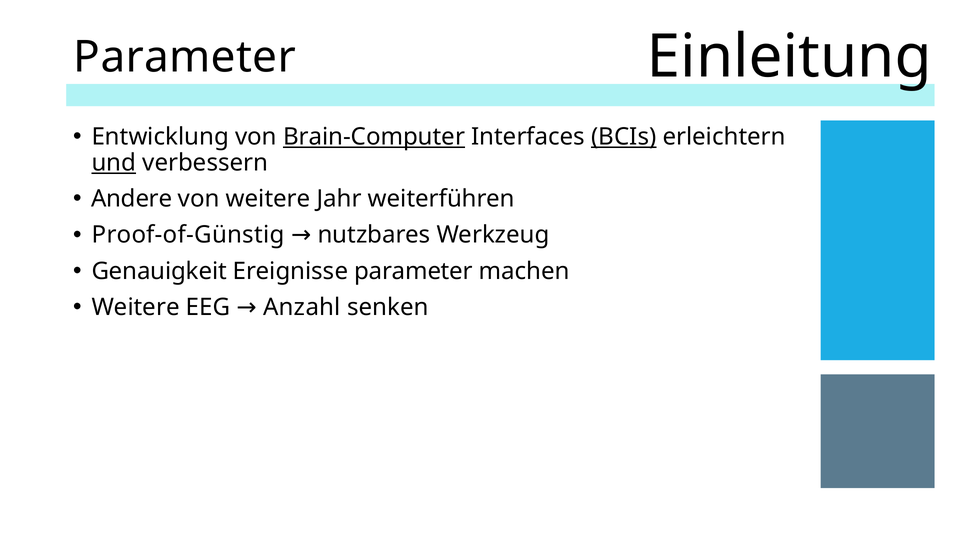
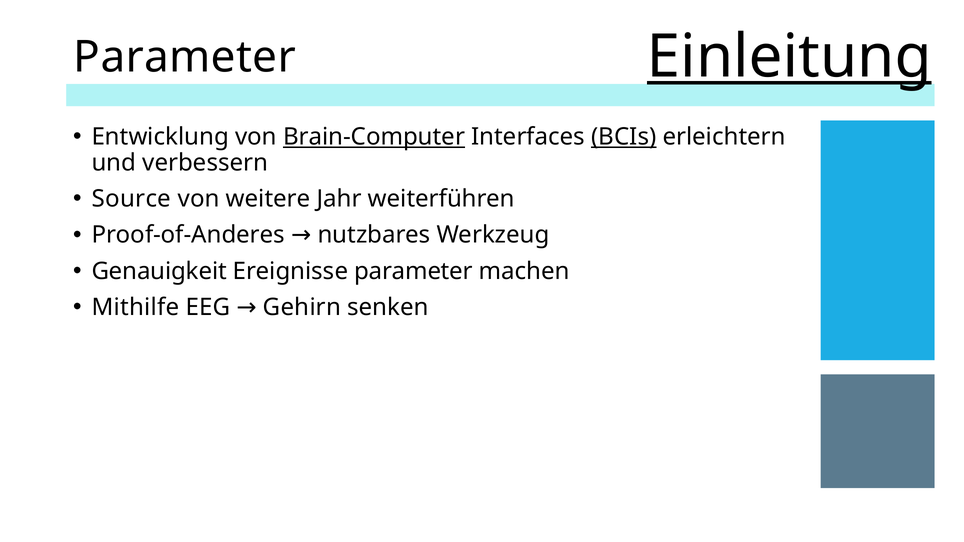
Einleitung underline: none -> present (789, 57)
und underline: present -> none (114, 163)
Andere: Andere -> Source (131, 199)
Proof-of-Günstig: Proof-of-Günstig -> Proof-of-Anderes (188, 235)
Weitere: Weitere -> Mithilfe (135, 307)
Anzahl: Anzahl -> Gehirn (302, 307)
